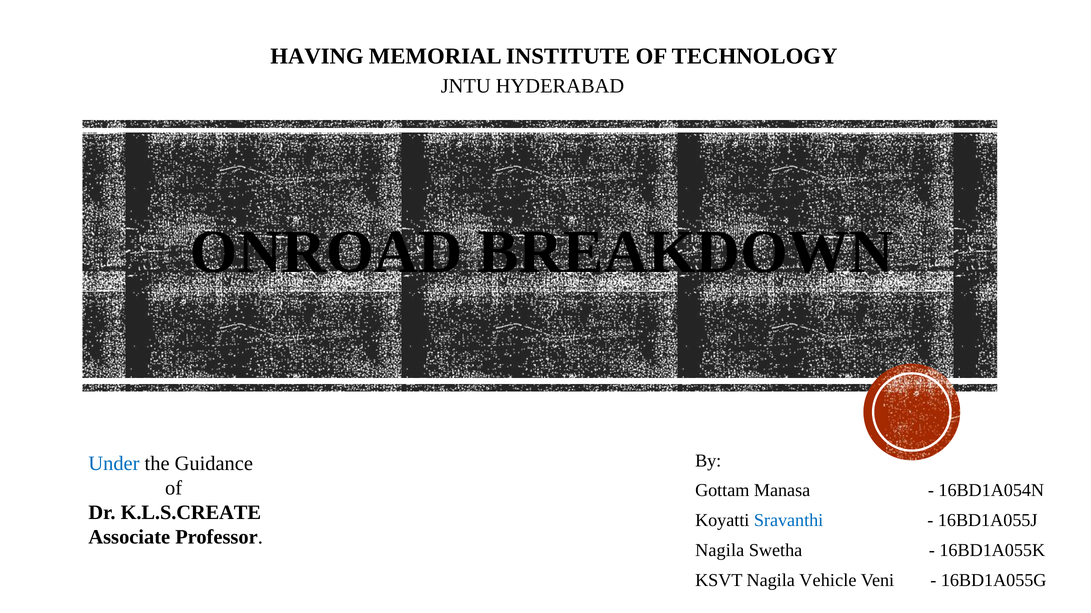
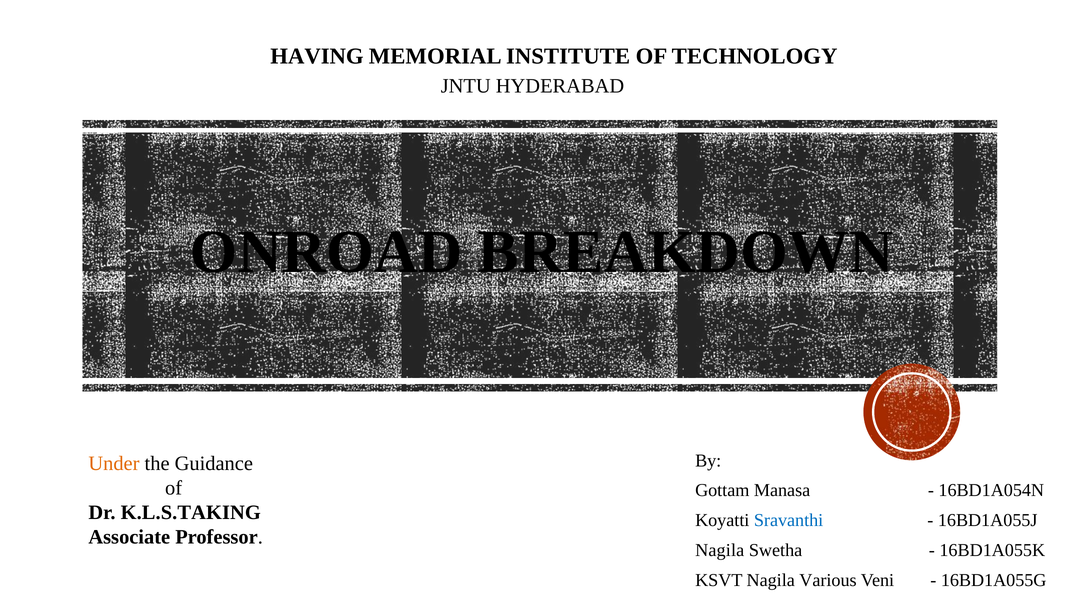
Under colour: blue -> orange (114, 464)
K.L.S.CREATE: K.L.S.CREATE -> K.L.S.TAKING (191, 513)
Vehicle: Vehicle -> Various (828, 581)
